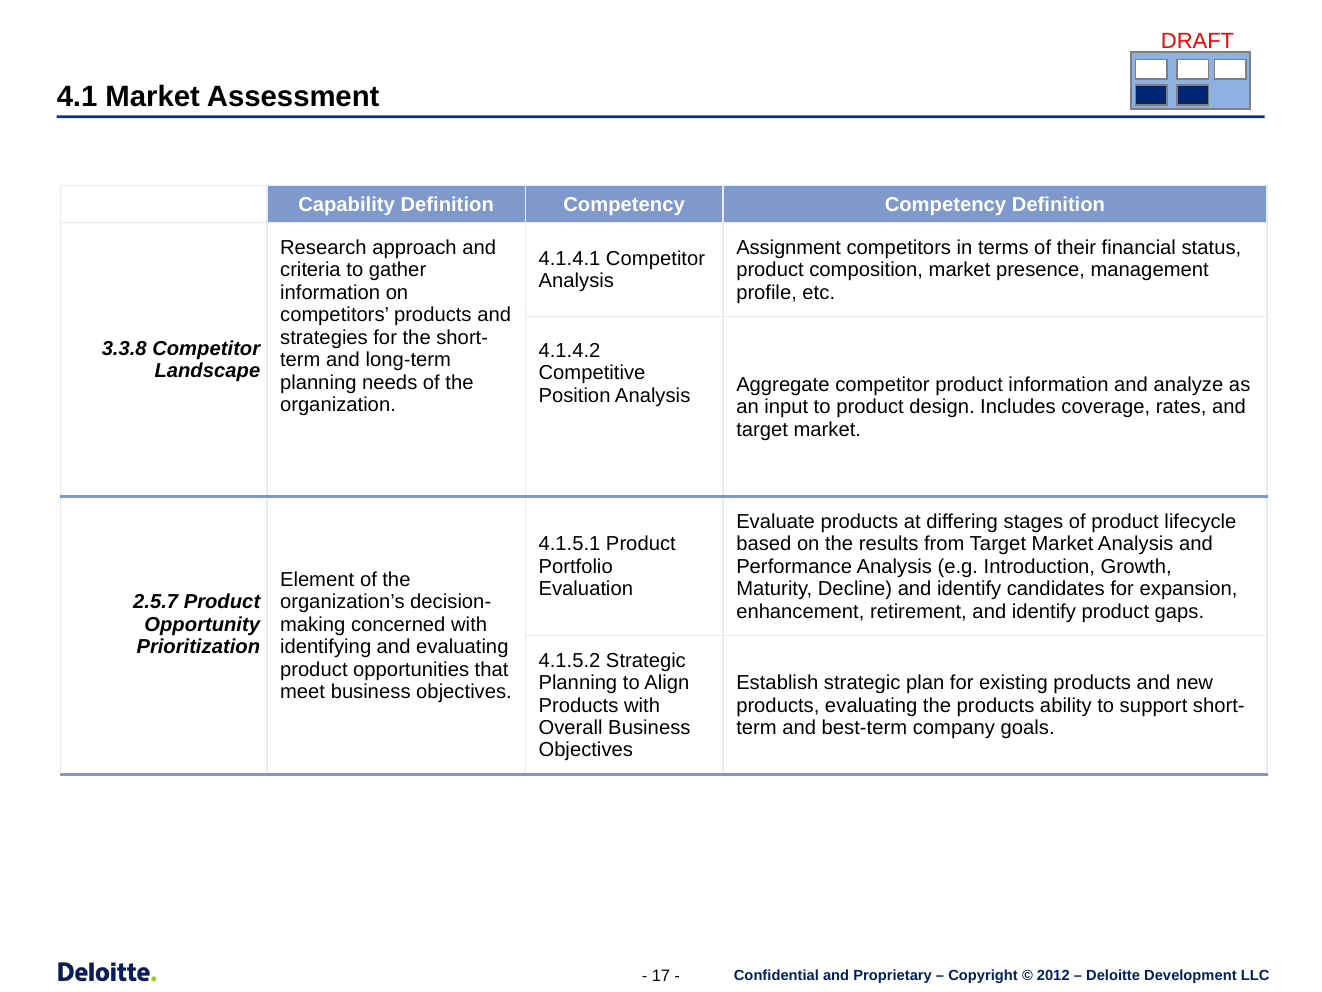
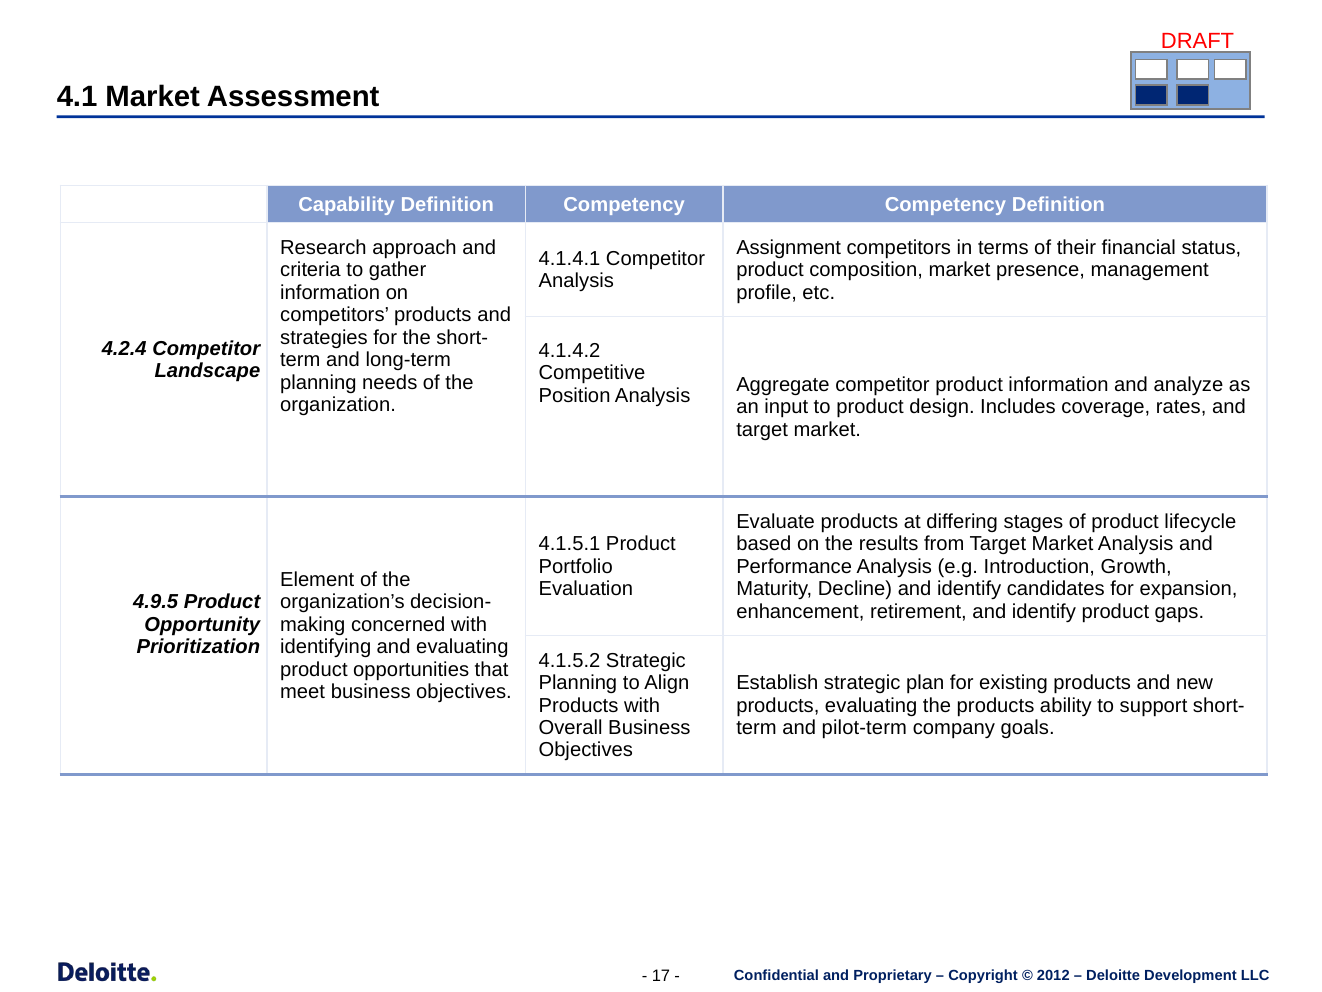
3.3.8: 3.3.8 -> 4.2.4 (124, 348)
2.5.7: 2.5.7 -> 4.9.5 (156, 602)
best-term: best-term -> pilot-term (864, 727)
